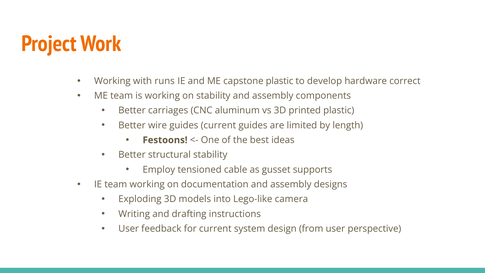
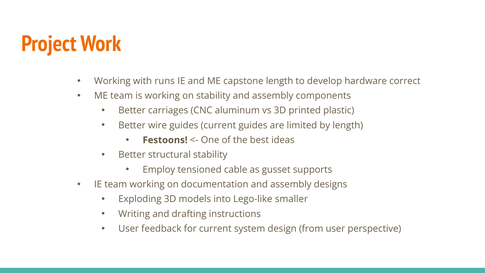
capstone plastic: plastic -> length (280, 81)
camera: camera -> smaller (291, 199)
